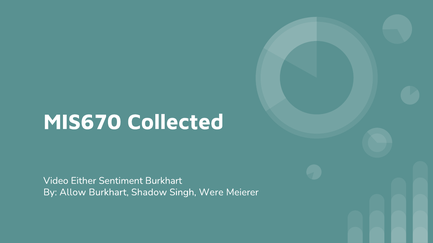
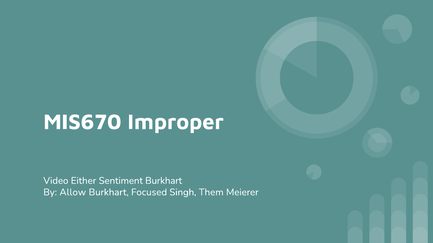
Collected: Collected -> Improper (176, 122)
Shadow: Shadow -> Focused (149, 193)
Were: Were -> Them (211, 193)
